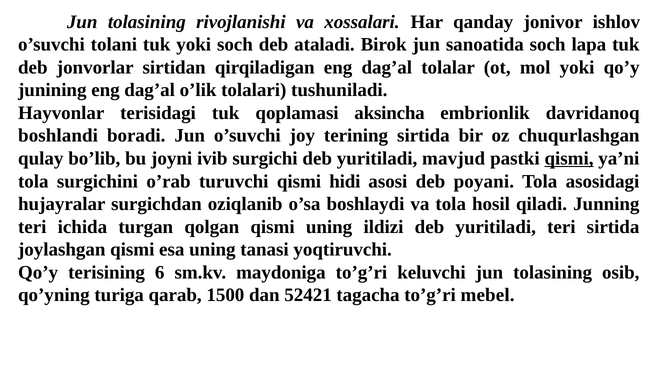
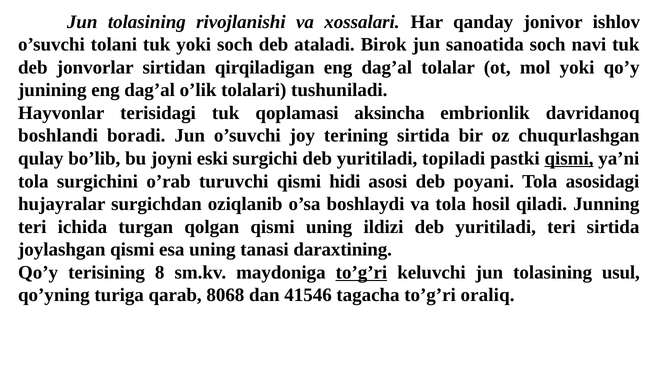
lapa: lapa -> navi (589, 45)
ivib: ivib -> eski (212, 159)
mavjud: mavjud -> topiladi (454, 159)
yoqtiruvchi: yoqtiruvchi -> daraxtining (343, 250)
6: 6 -> 8 (160, 273)
to’g’ri underline: none -> present (361, 273)
osib: osib -> usul (621, 273)
1500: 1500 -> 8068 (225, 295)
52421: 52421 -> 41546 (308, 295)
mebel: mebel -> oraliq (488, 295)
